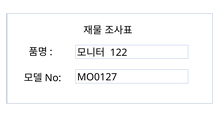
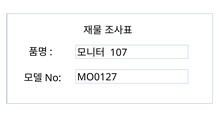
122: 122 -> 107 (119, 53)
